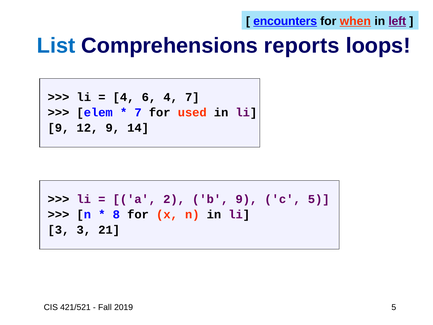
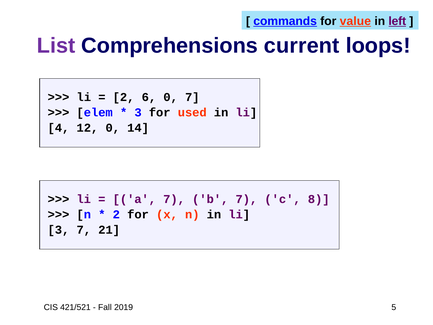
encounters: encounters -> commands (285, 21)
when: when -> value (355, 21)
List colour: blue -> purple (56, 46)
reports: reports -> current (302, 46)
4: 4 -> 2 (124, 97)
6 4: 4 -> 0 (171, 97)
7: 7 -> 3 (138, 113)
9: 9 -> 4 (58, 128)
12 9: 9 -> 0 (113, 128)
a 2: 2 -> 7 (174, 199)
b 9: 9 -> 7 (246, 199)
c 5: 5 -> 8 (319, 199)
8: 8 -> 2 (116, 214)
3 3: 3 -> 7 (84, 230)
